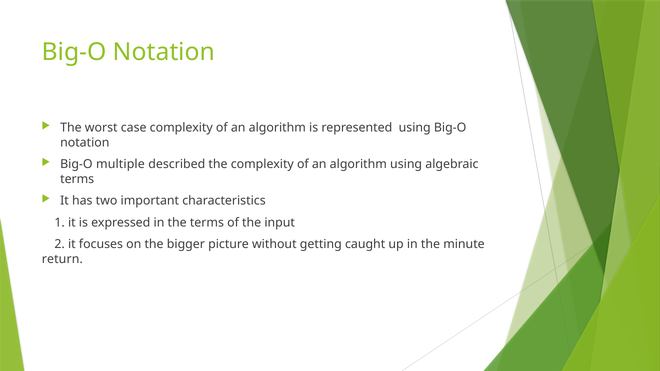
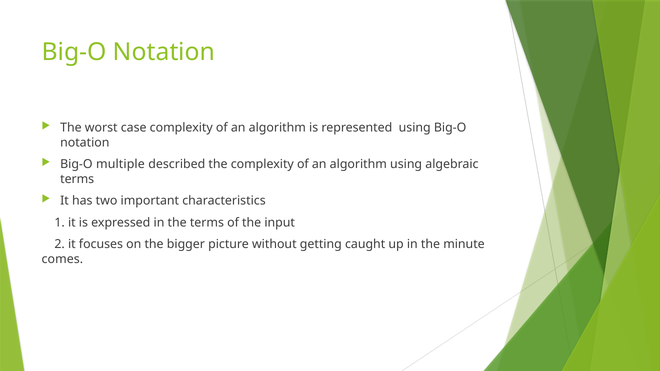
return: return -> comes (62, 259)
